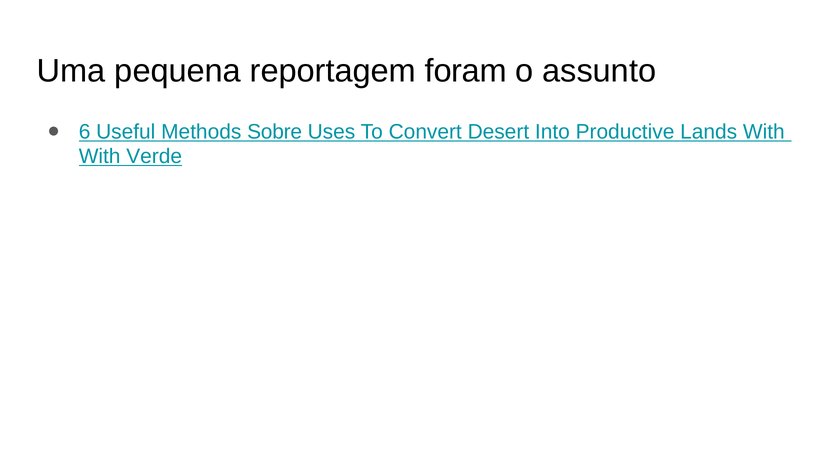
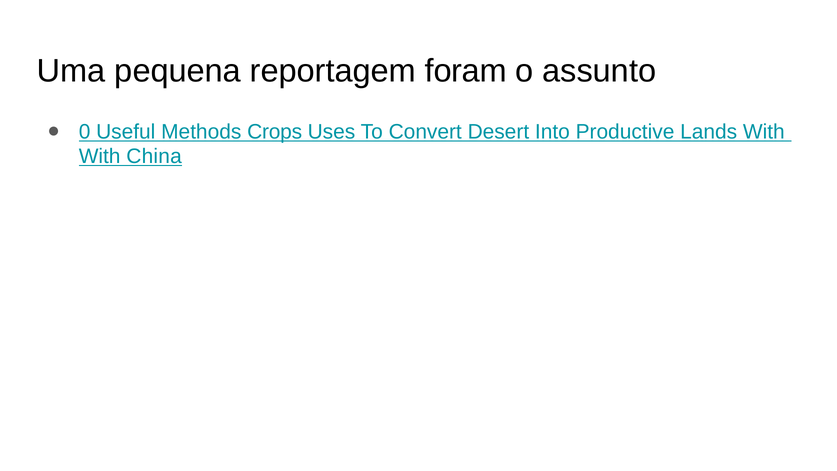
6: 6 -> 0 (85, 132)
Sobre: Sobre -> Crops (275, 132)
Verde: Verde -> China (154, 156)
